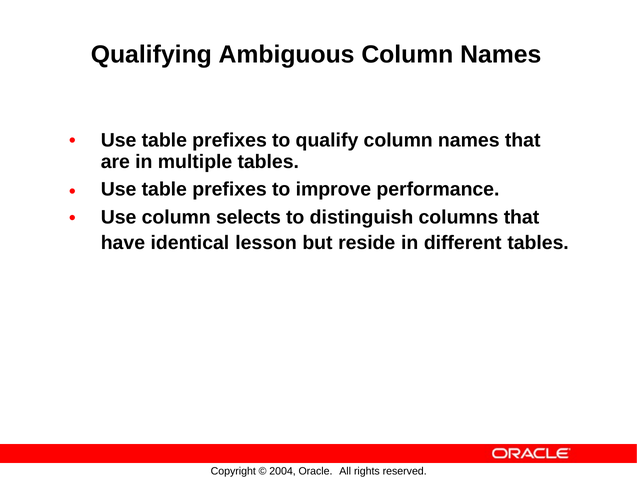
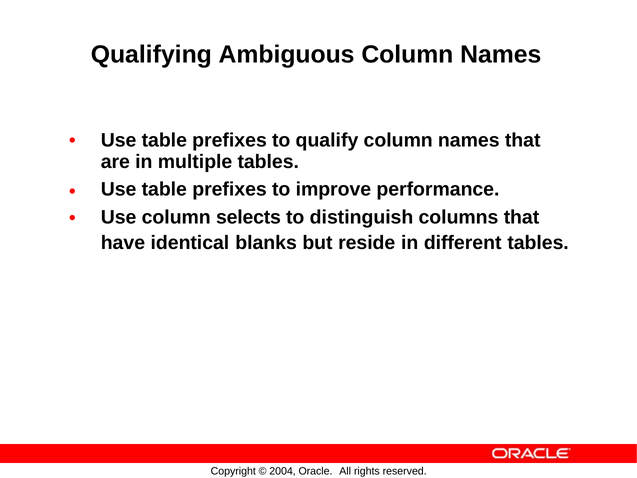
lesson: lesson -> blanks (266, 243)
